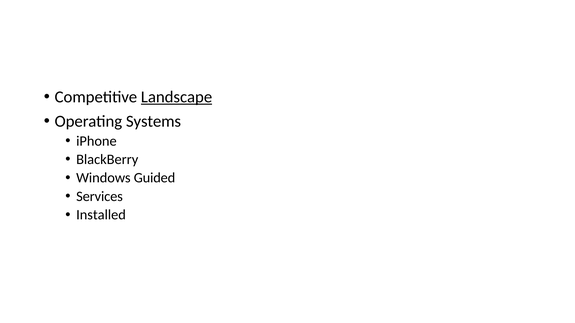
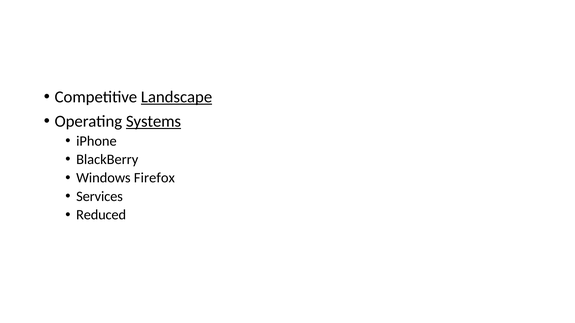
Systems underline: none -> present (154, 121)
Guided: Guided -> Firefox (154, 178)
Installed: Installed -> Reduced (101, 215)
